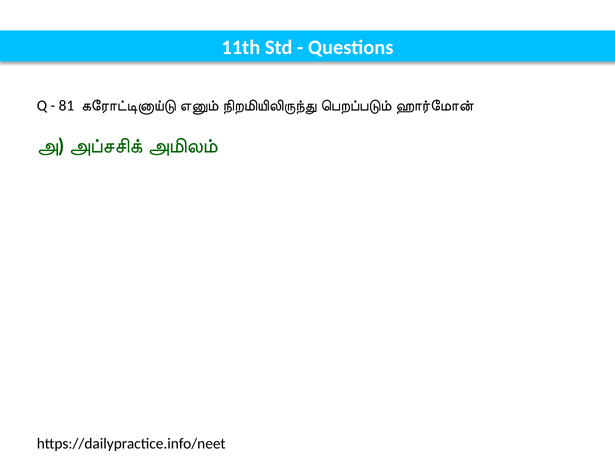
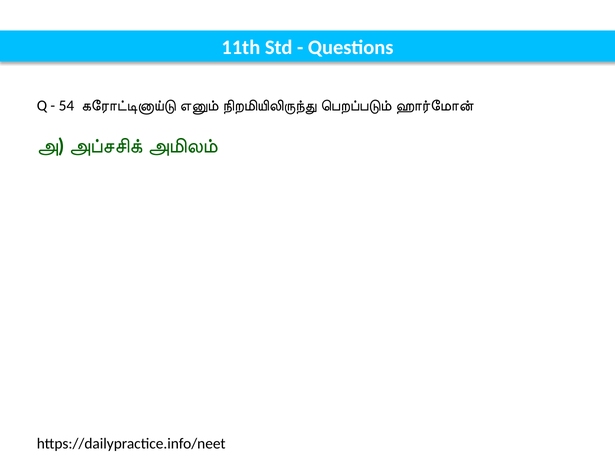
81: 81 -> 54 (66, 106)
